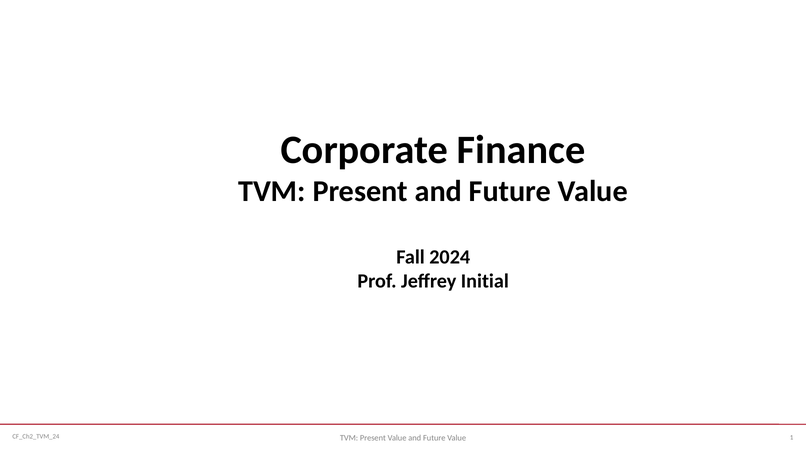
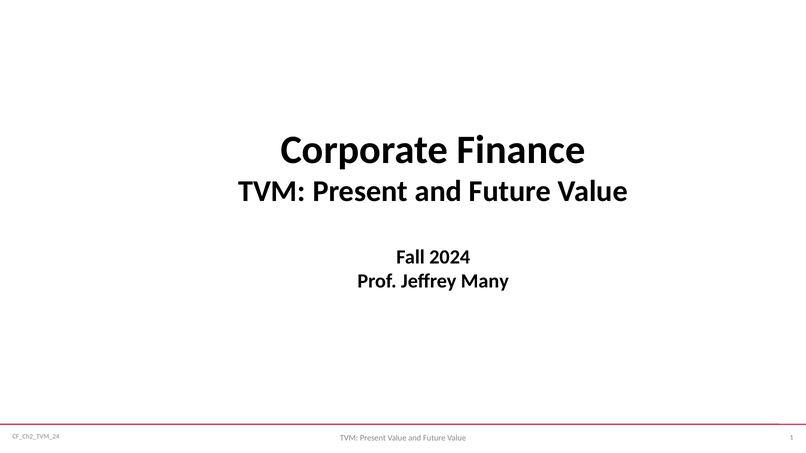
Initial: Initial -> Many (485, 281)
